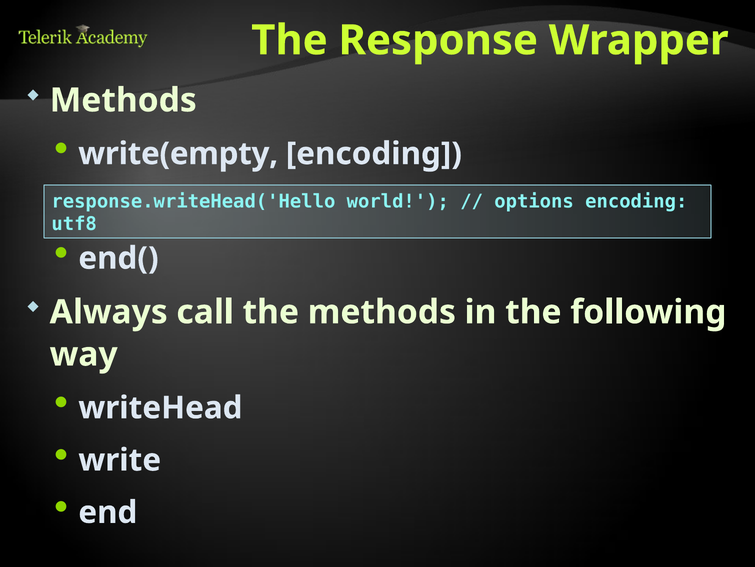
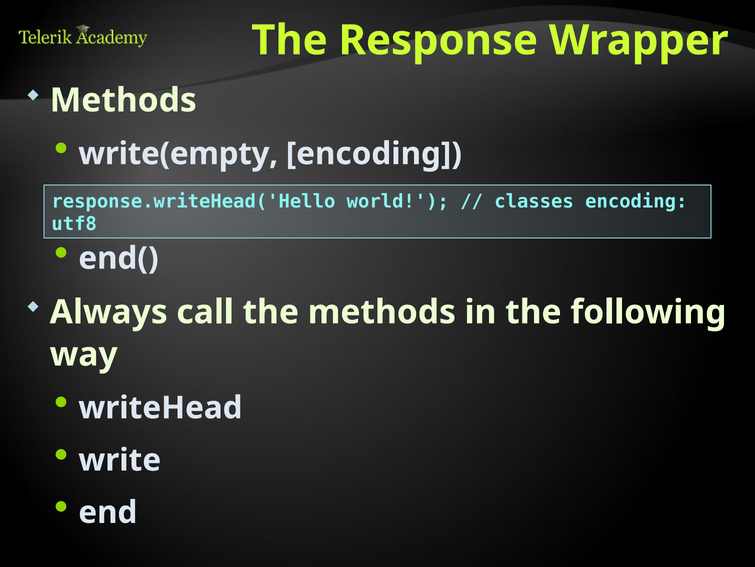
options: options -> classes (534, 201)
